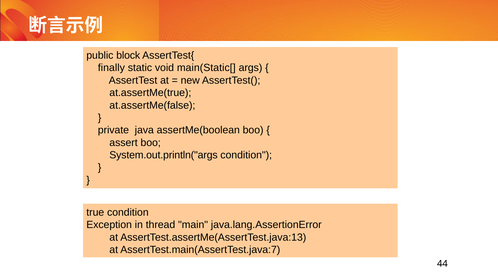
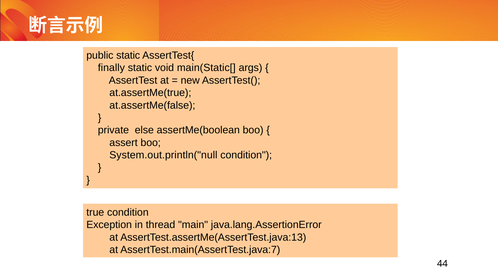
public block: block -> static (128, 55)
java: java -> else (144, 130)
System.out.println("args: System.out.println("args -> System.out.println("null (163, 155)
